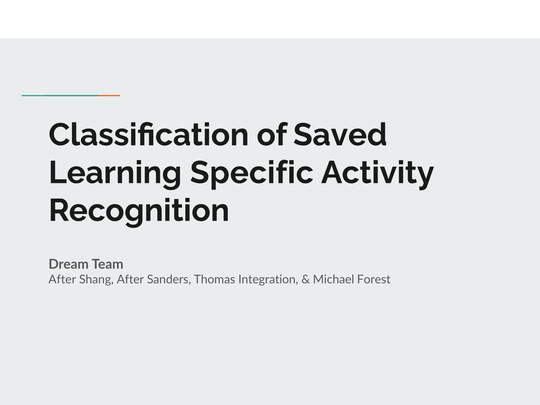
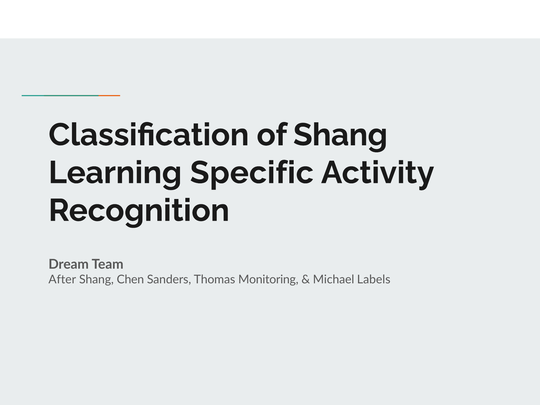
of Saved: Saved -> Shang (340, 135)
Shang After: After -> Chen (130, 279)
Integration: Integration -> Monitoring (268, 279)
Forest: Forest -> Labels (374, 279)
